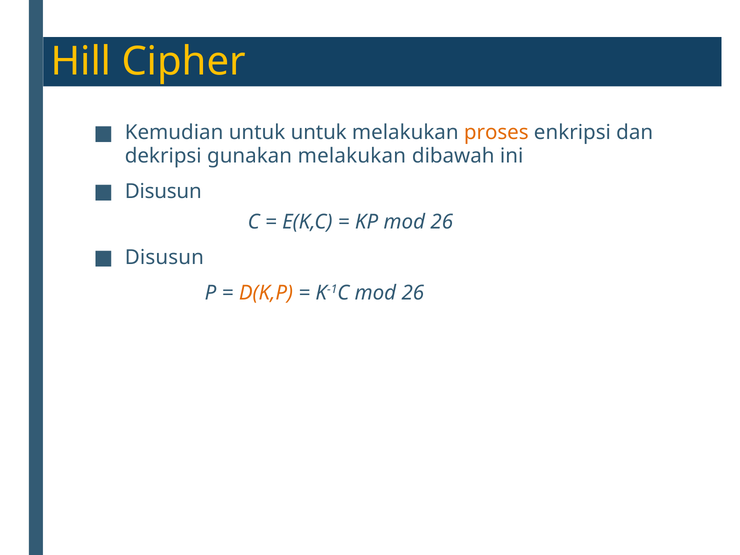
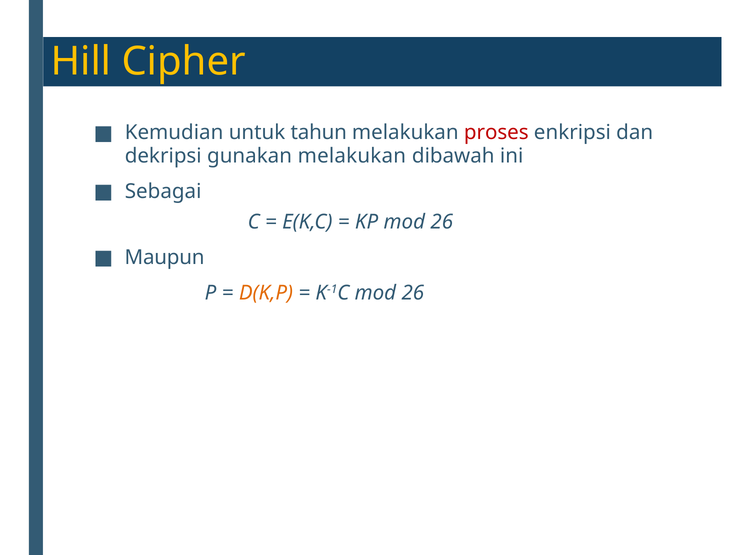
untuk untuk: untuk -> tahun (319, 133)
proses colour: orange -> red (496, 133)
Disusun: Disusun -> Sebagai (163, 191)
Disusun: Disusun -> Maupun (165, 257)
